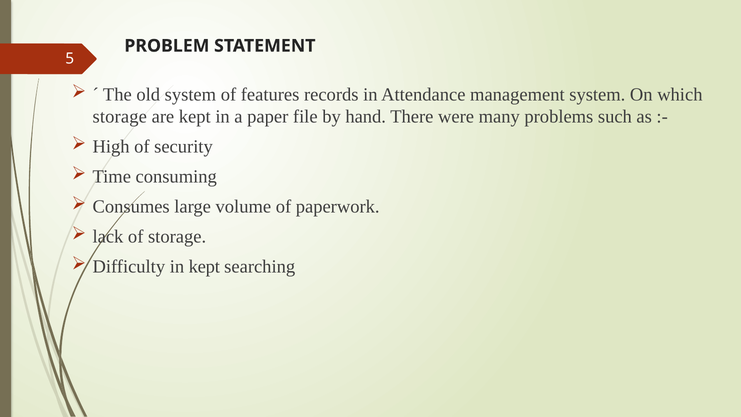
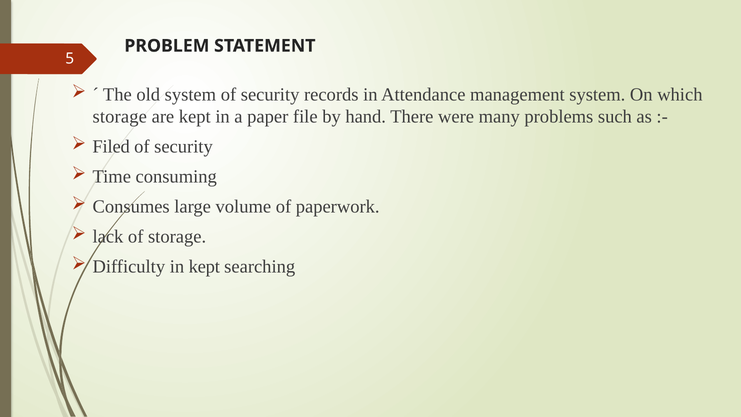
system of features: features -> security (270, 95)
High: High -> Filed (111, 147)
